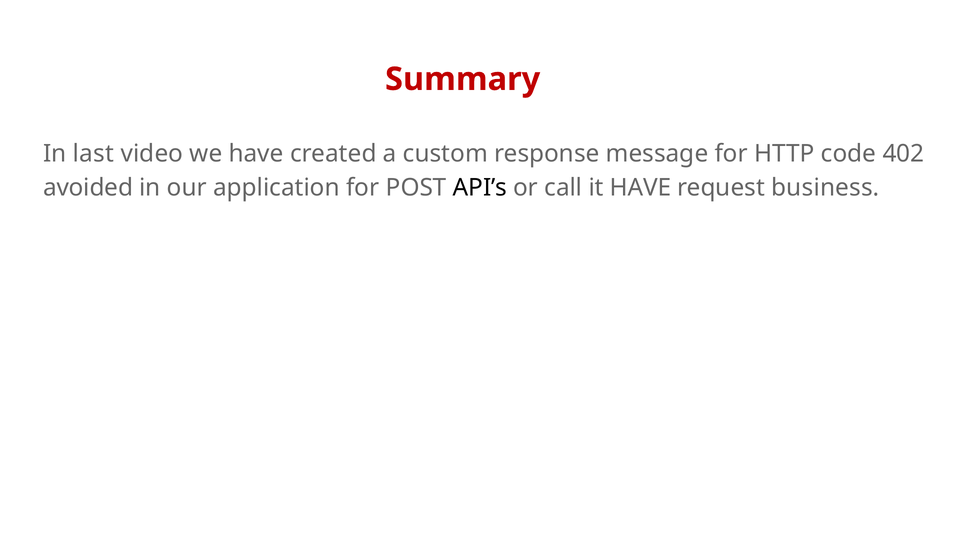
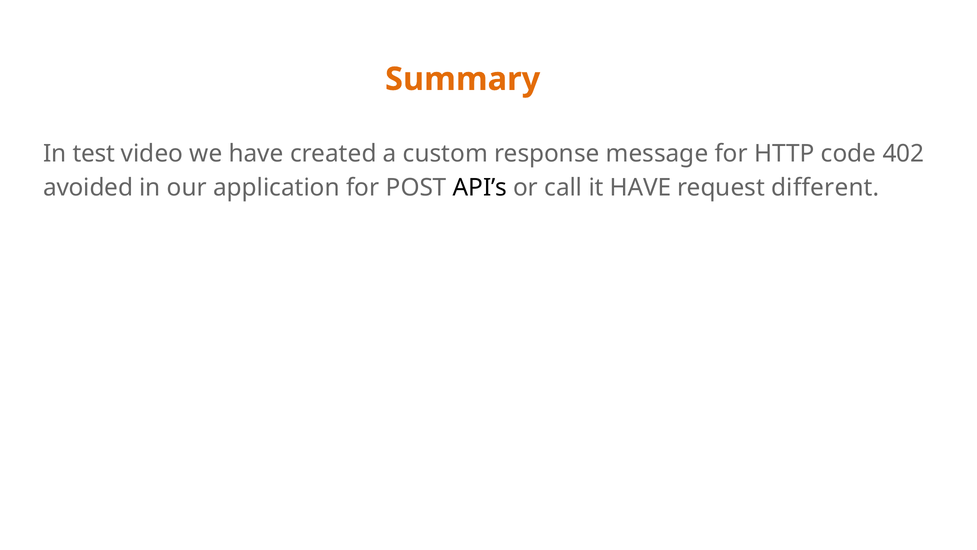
Summary colour: red -> orange (463, 79)
last: last -> test (94, 154)
business: business -> different (825, 187)
